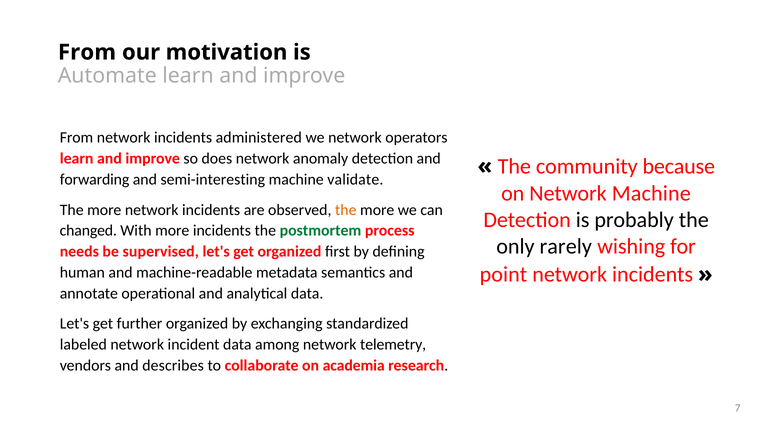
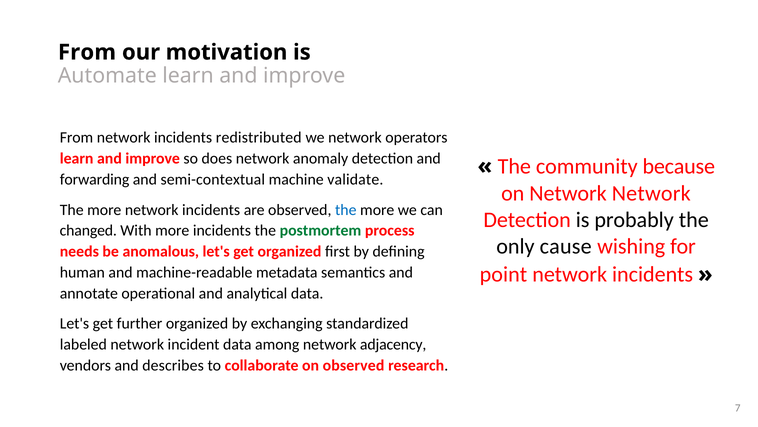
administered: administered -> redistributed (259, 138)
semi-interesting: semi-interesting -> semi-contextual (213, 179)
Network Machine: Machine -> Network (651, 193)
the colour: orange -> blue (346, 210)
rarely: rarely -> cause (566, 246)
supervised: supervised -> anomalous (161, 251)
telemetry: telemetry -> adjacency (393, 344)
on academia: academia -> observed (354, 365)
